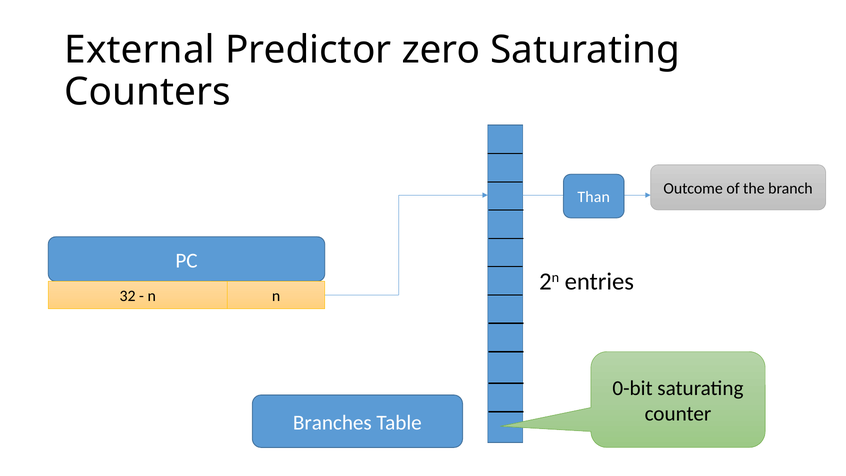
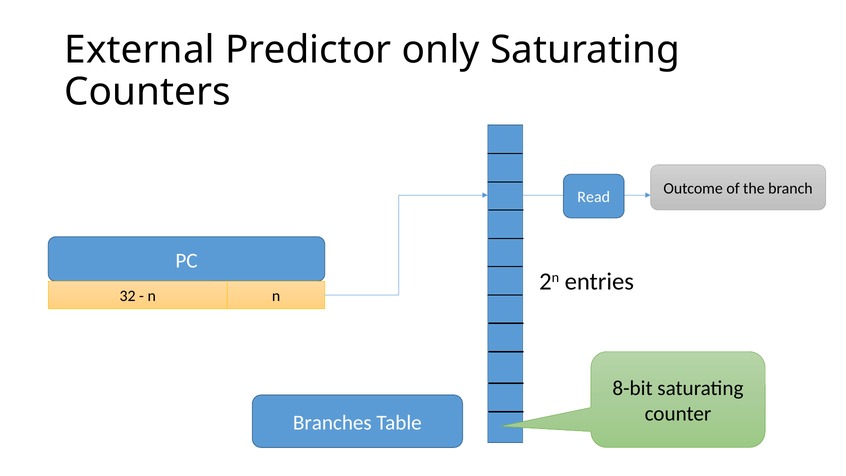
zero: zero -> only (441, 50)
Than: Than -> Read (594, 197)
0-bit: 0-bit -> 8-bit (633, 388)
